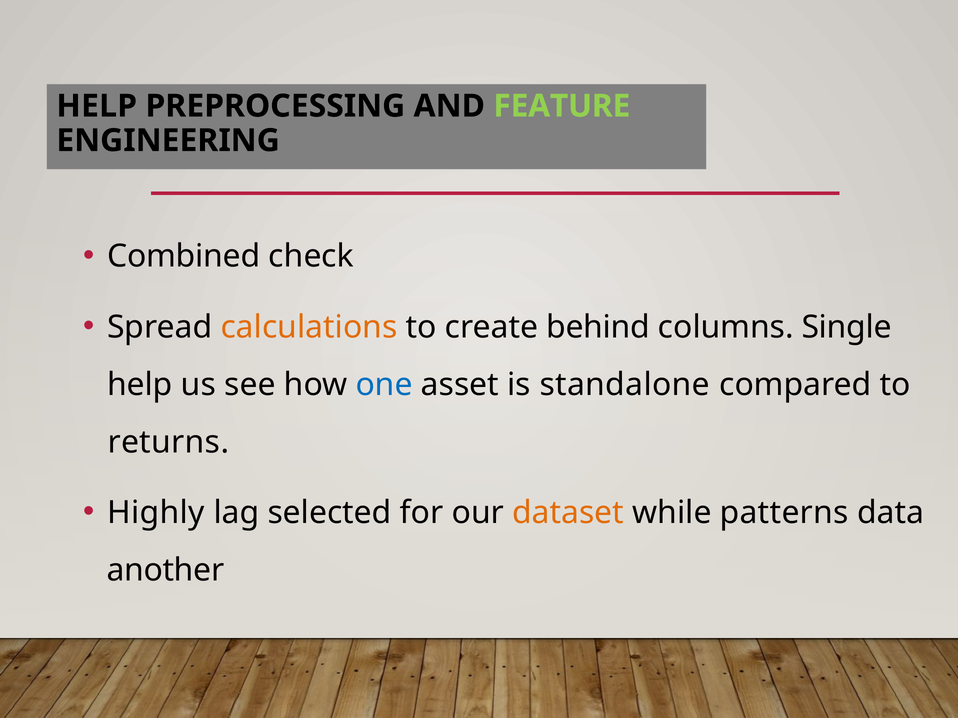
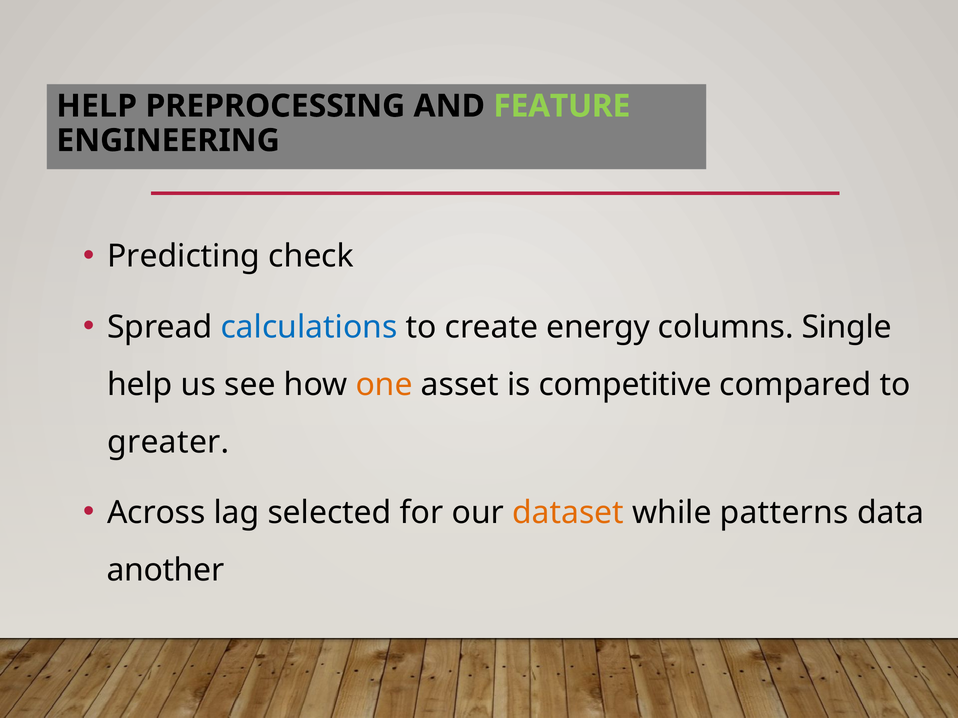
Combined: Combined -> Predicting (184, 257)
calculations colour: orange -> blue (309, 327)
behind: behind -> energy (598, 327)
one colour: blue -> orange (384, 385)
standalone: standalone -> competitive (625, 385)
returns: returns -> greater (168, 442)
Highly: Highly -> Across (156, 513)
